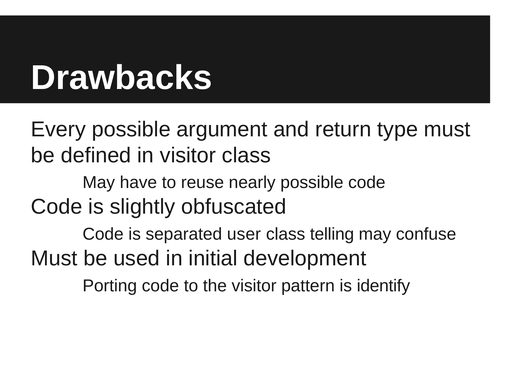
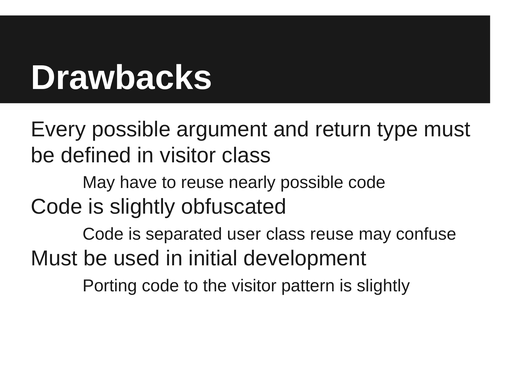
class telling: telling -> reuse (332, 234)
pattern is identify: identify -> slightly (383, 286)
